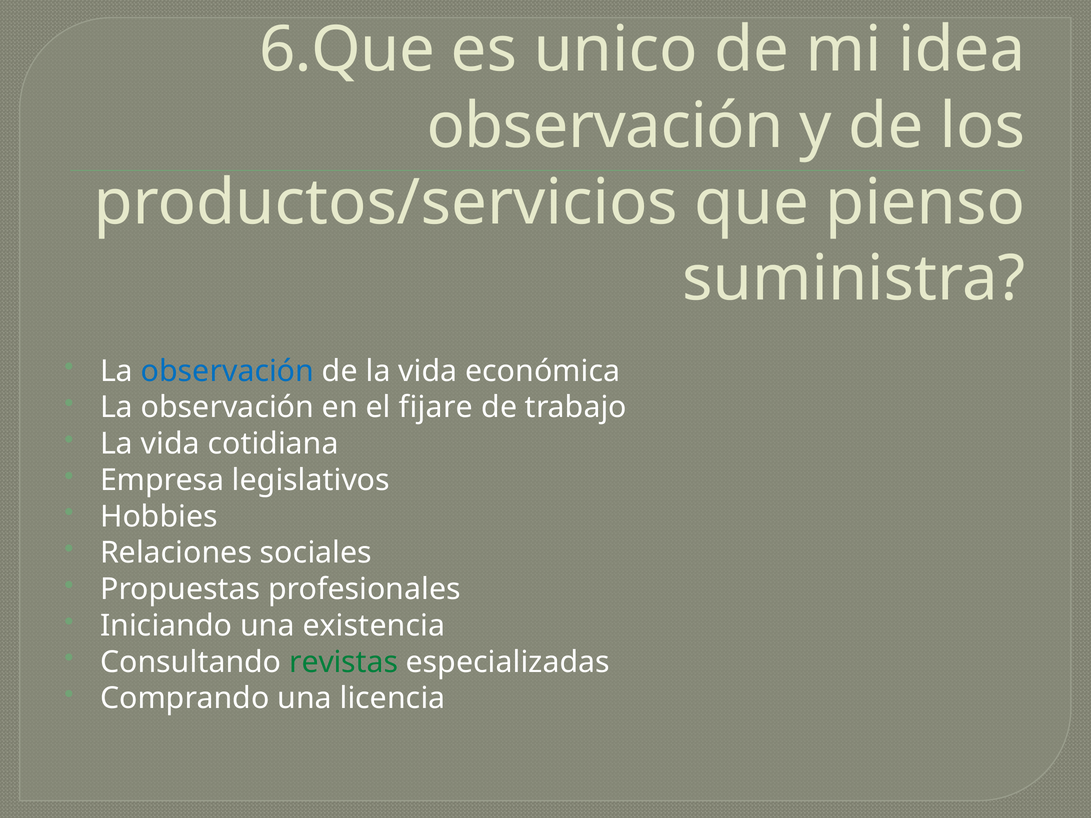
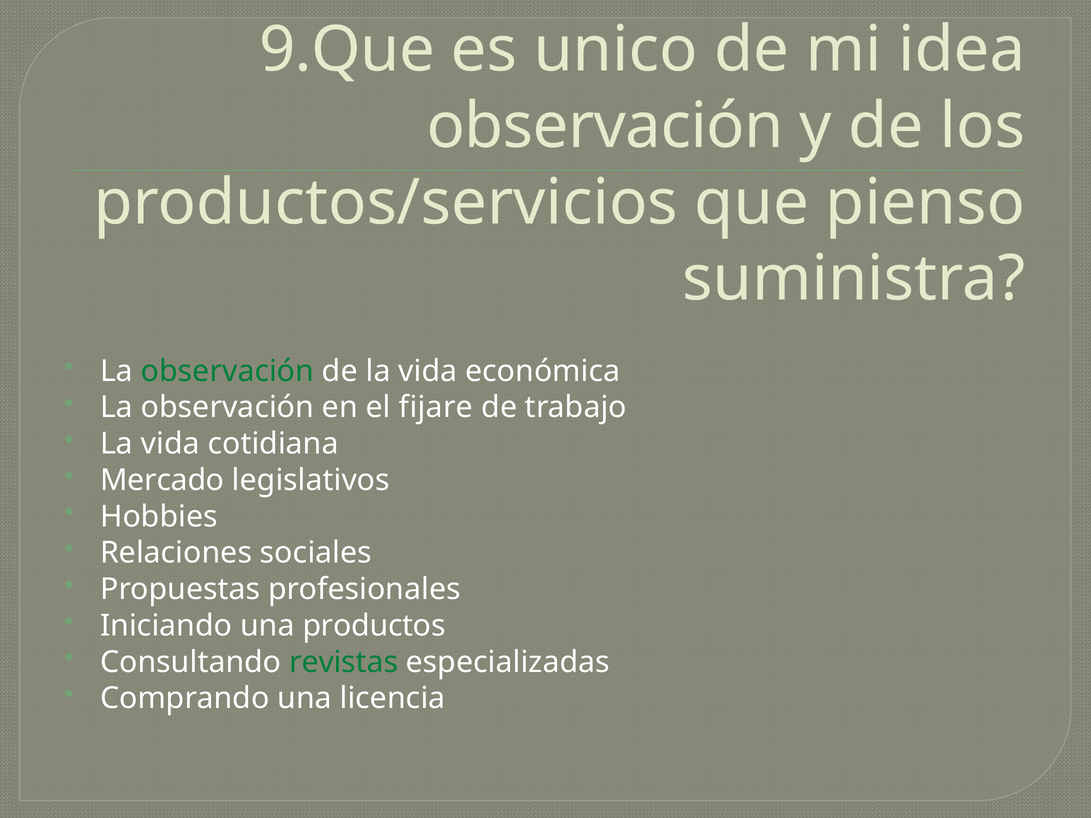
6.Que: 6.Que -> 9.Que (347, 50)
observación colour: blue -> green (227, 371)
Empresa: Empresa -> Mercado (162, 480)
existencia: existencia -> productos (374, 626)
